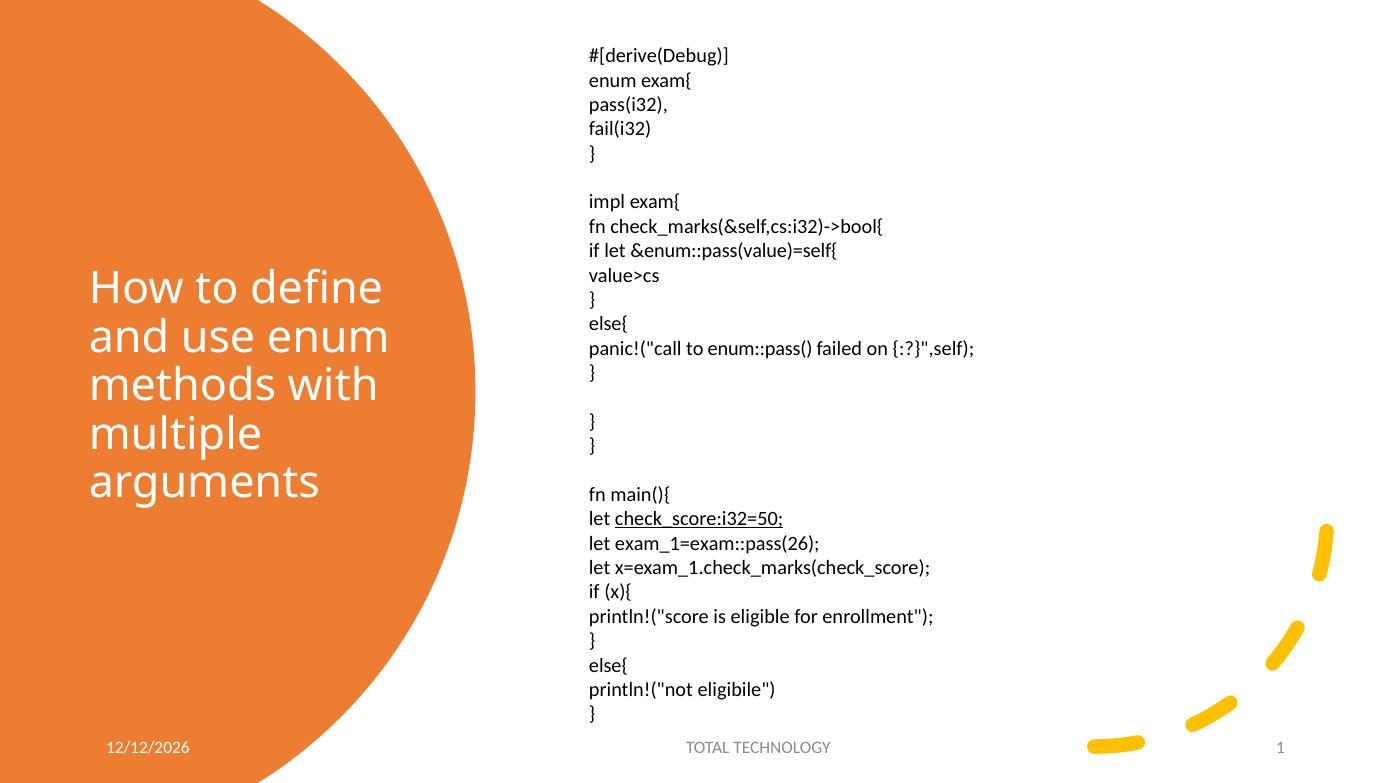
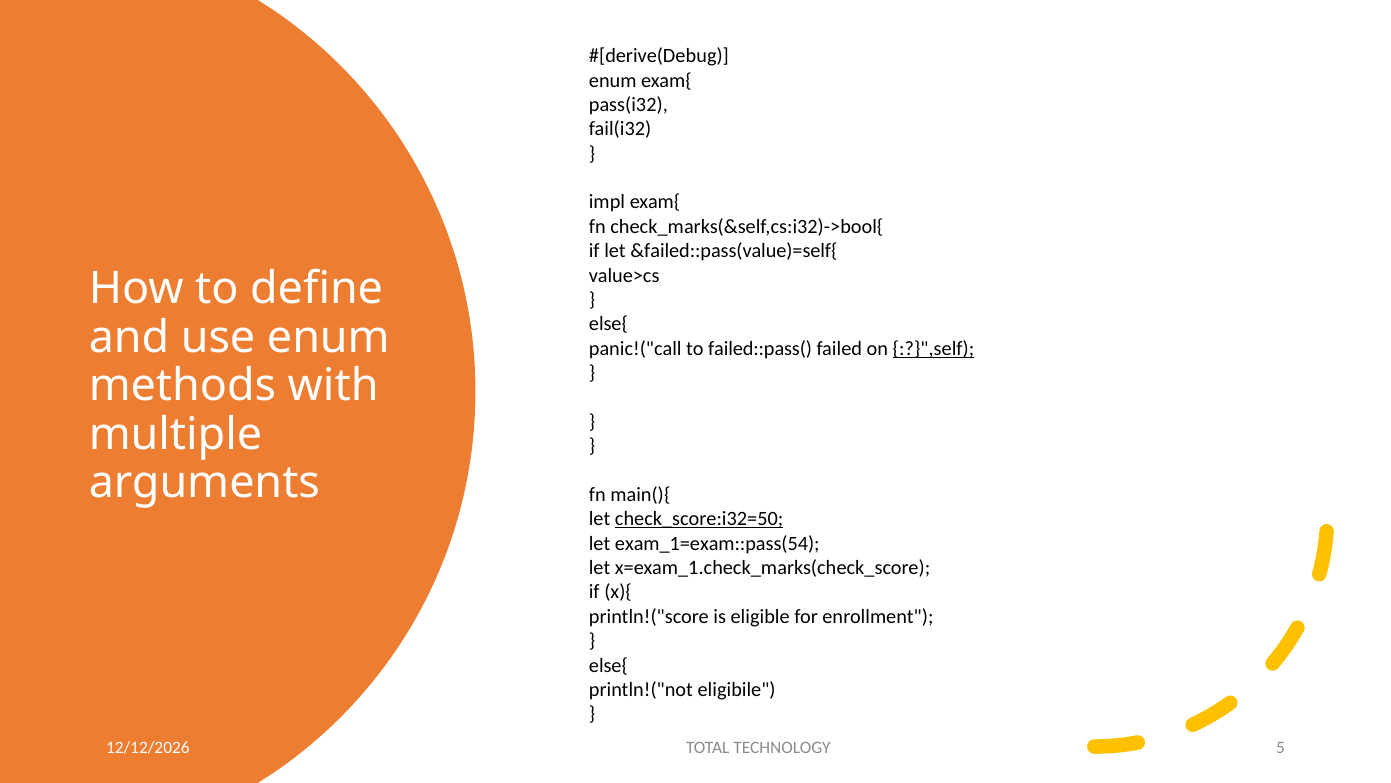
&enum::pass(value)=self{: &enum::pass(value)=self{ -> &failed::pass(value)=self{ (734, 251)
enum::pass(: enum::pass( -> failed::pass( (760, 348)
:?}",self underline: none -> present (933, 348)
exam_1=exam::pass(26: exam_1=exam::pass(26 -> exam_1=exam::pass(54 (717, 543)
1: 1 -> 5 (1281, 747)
